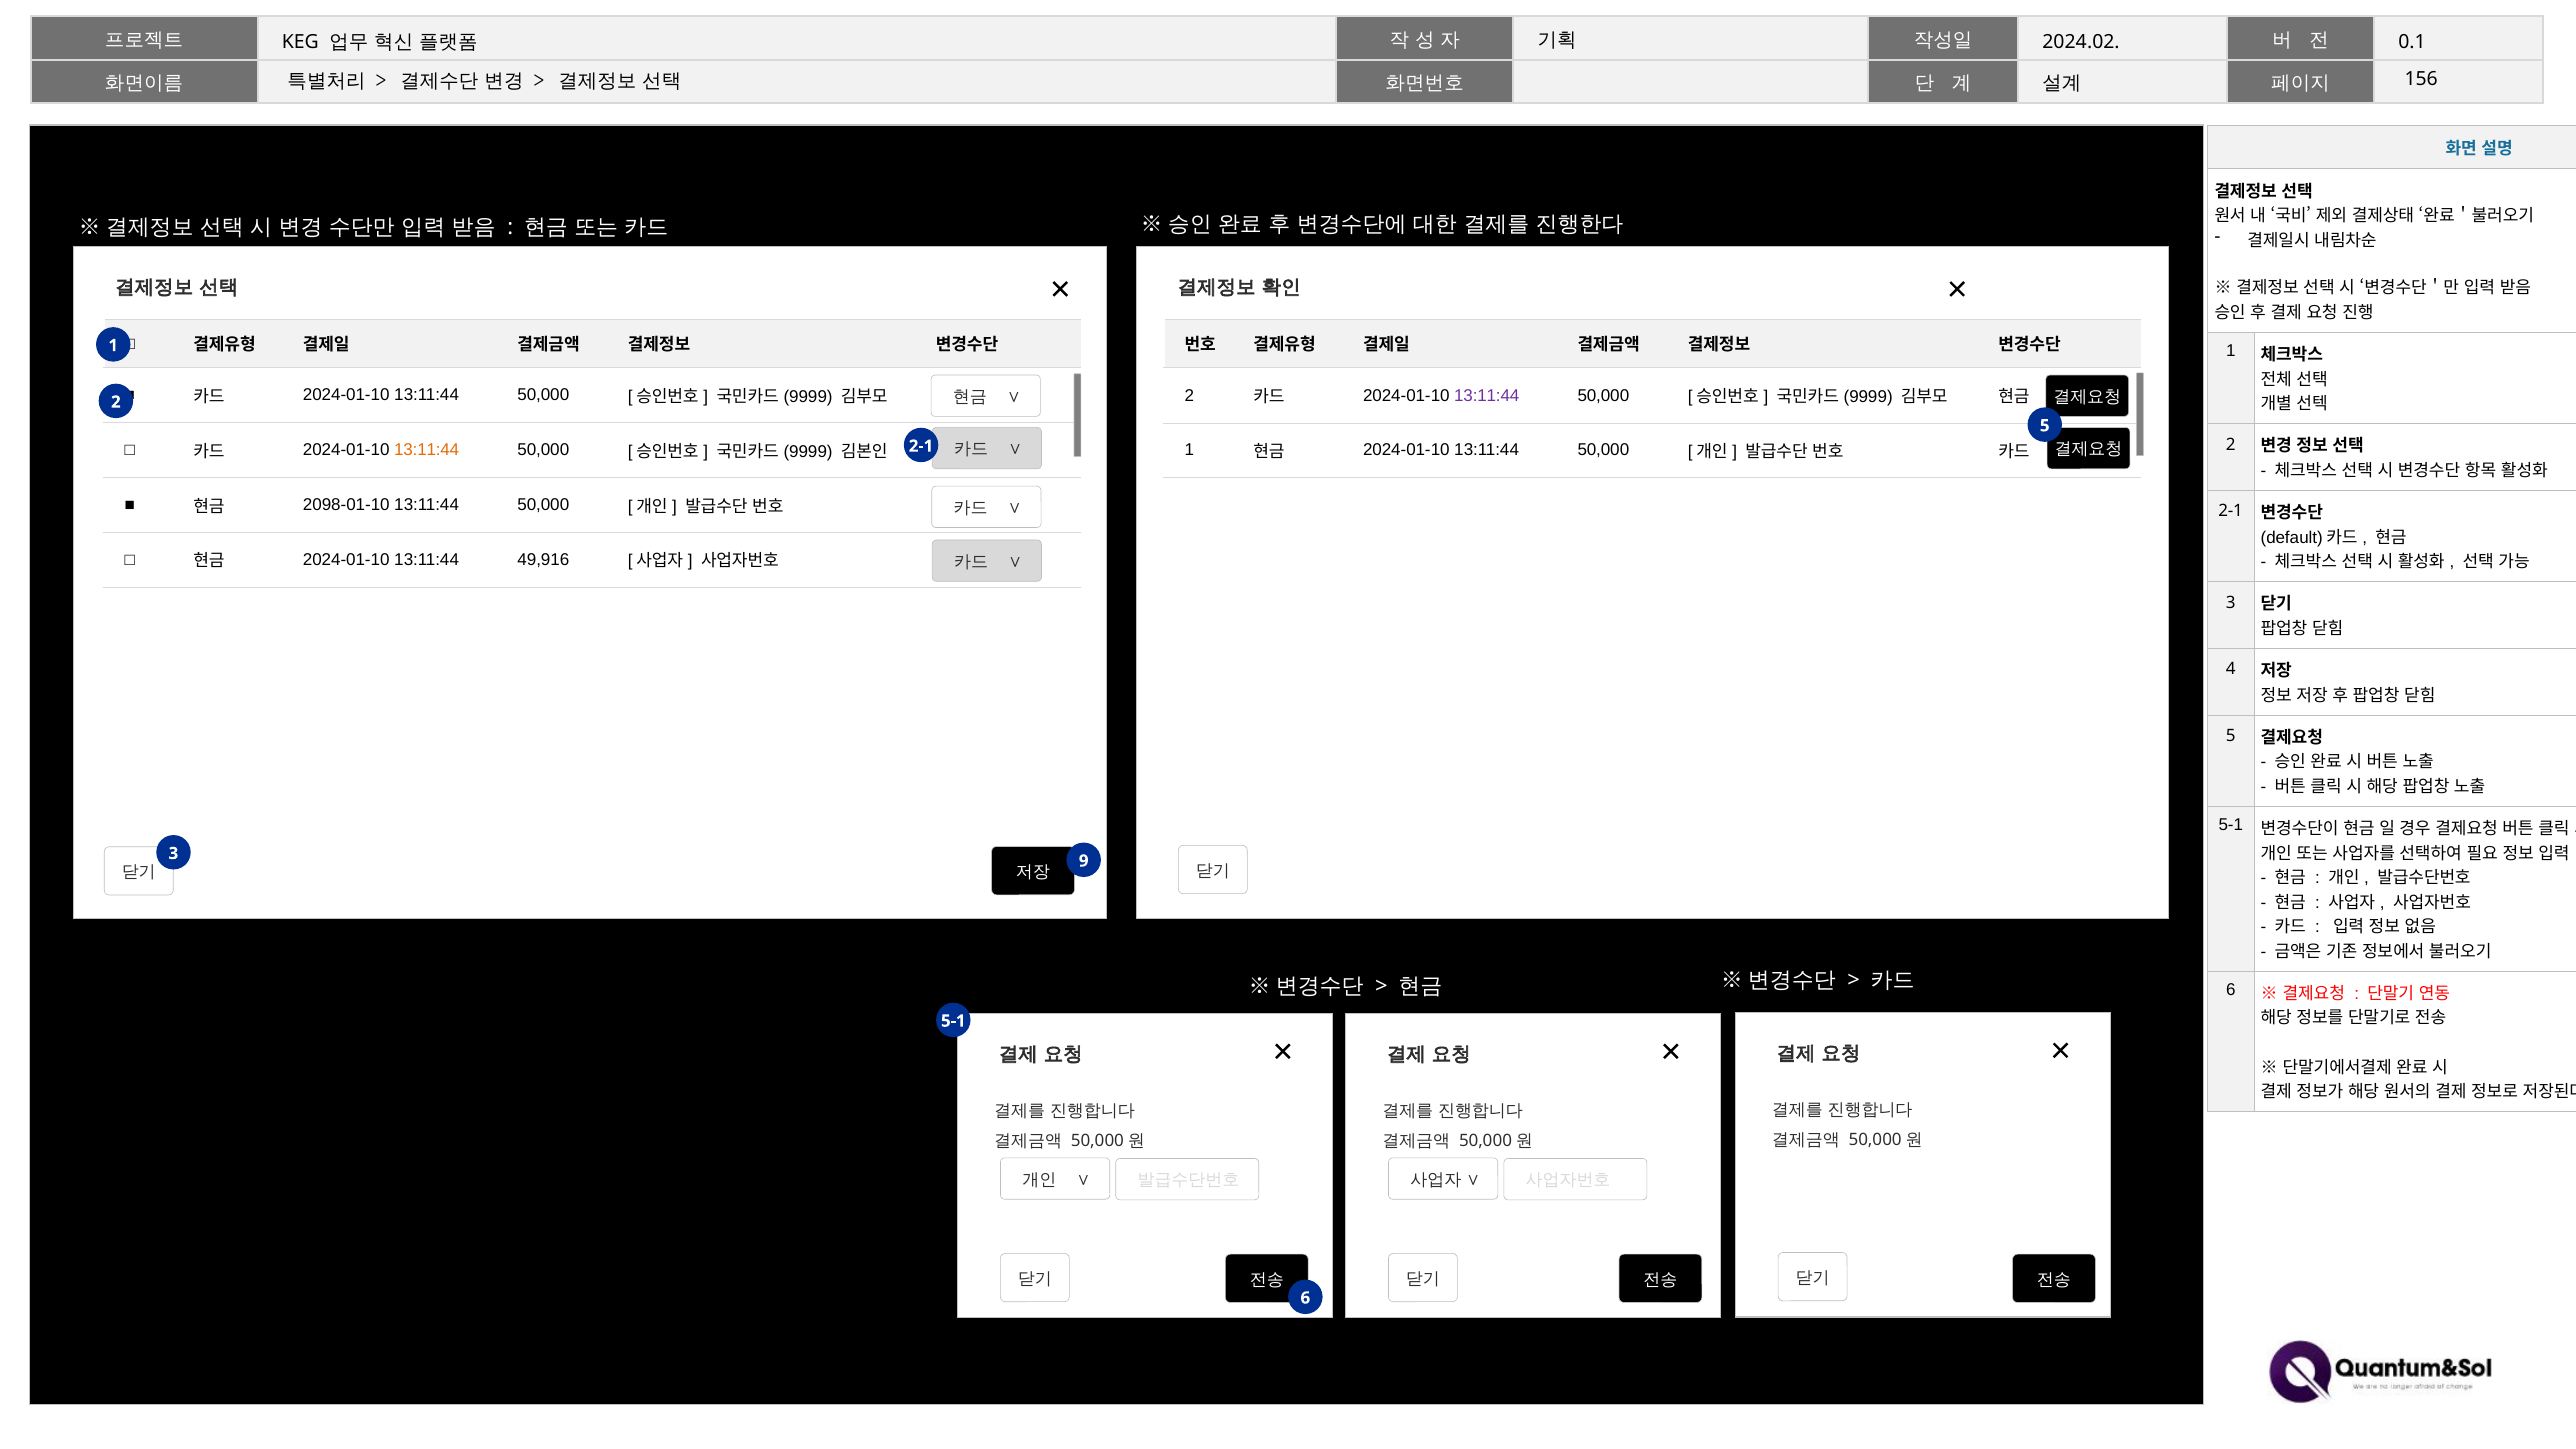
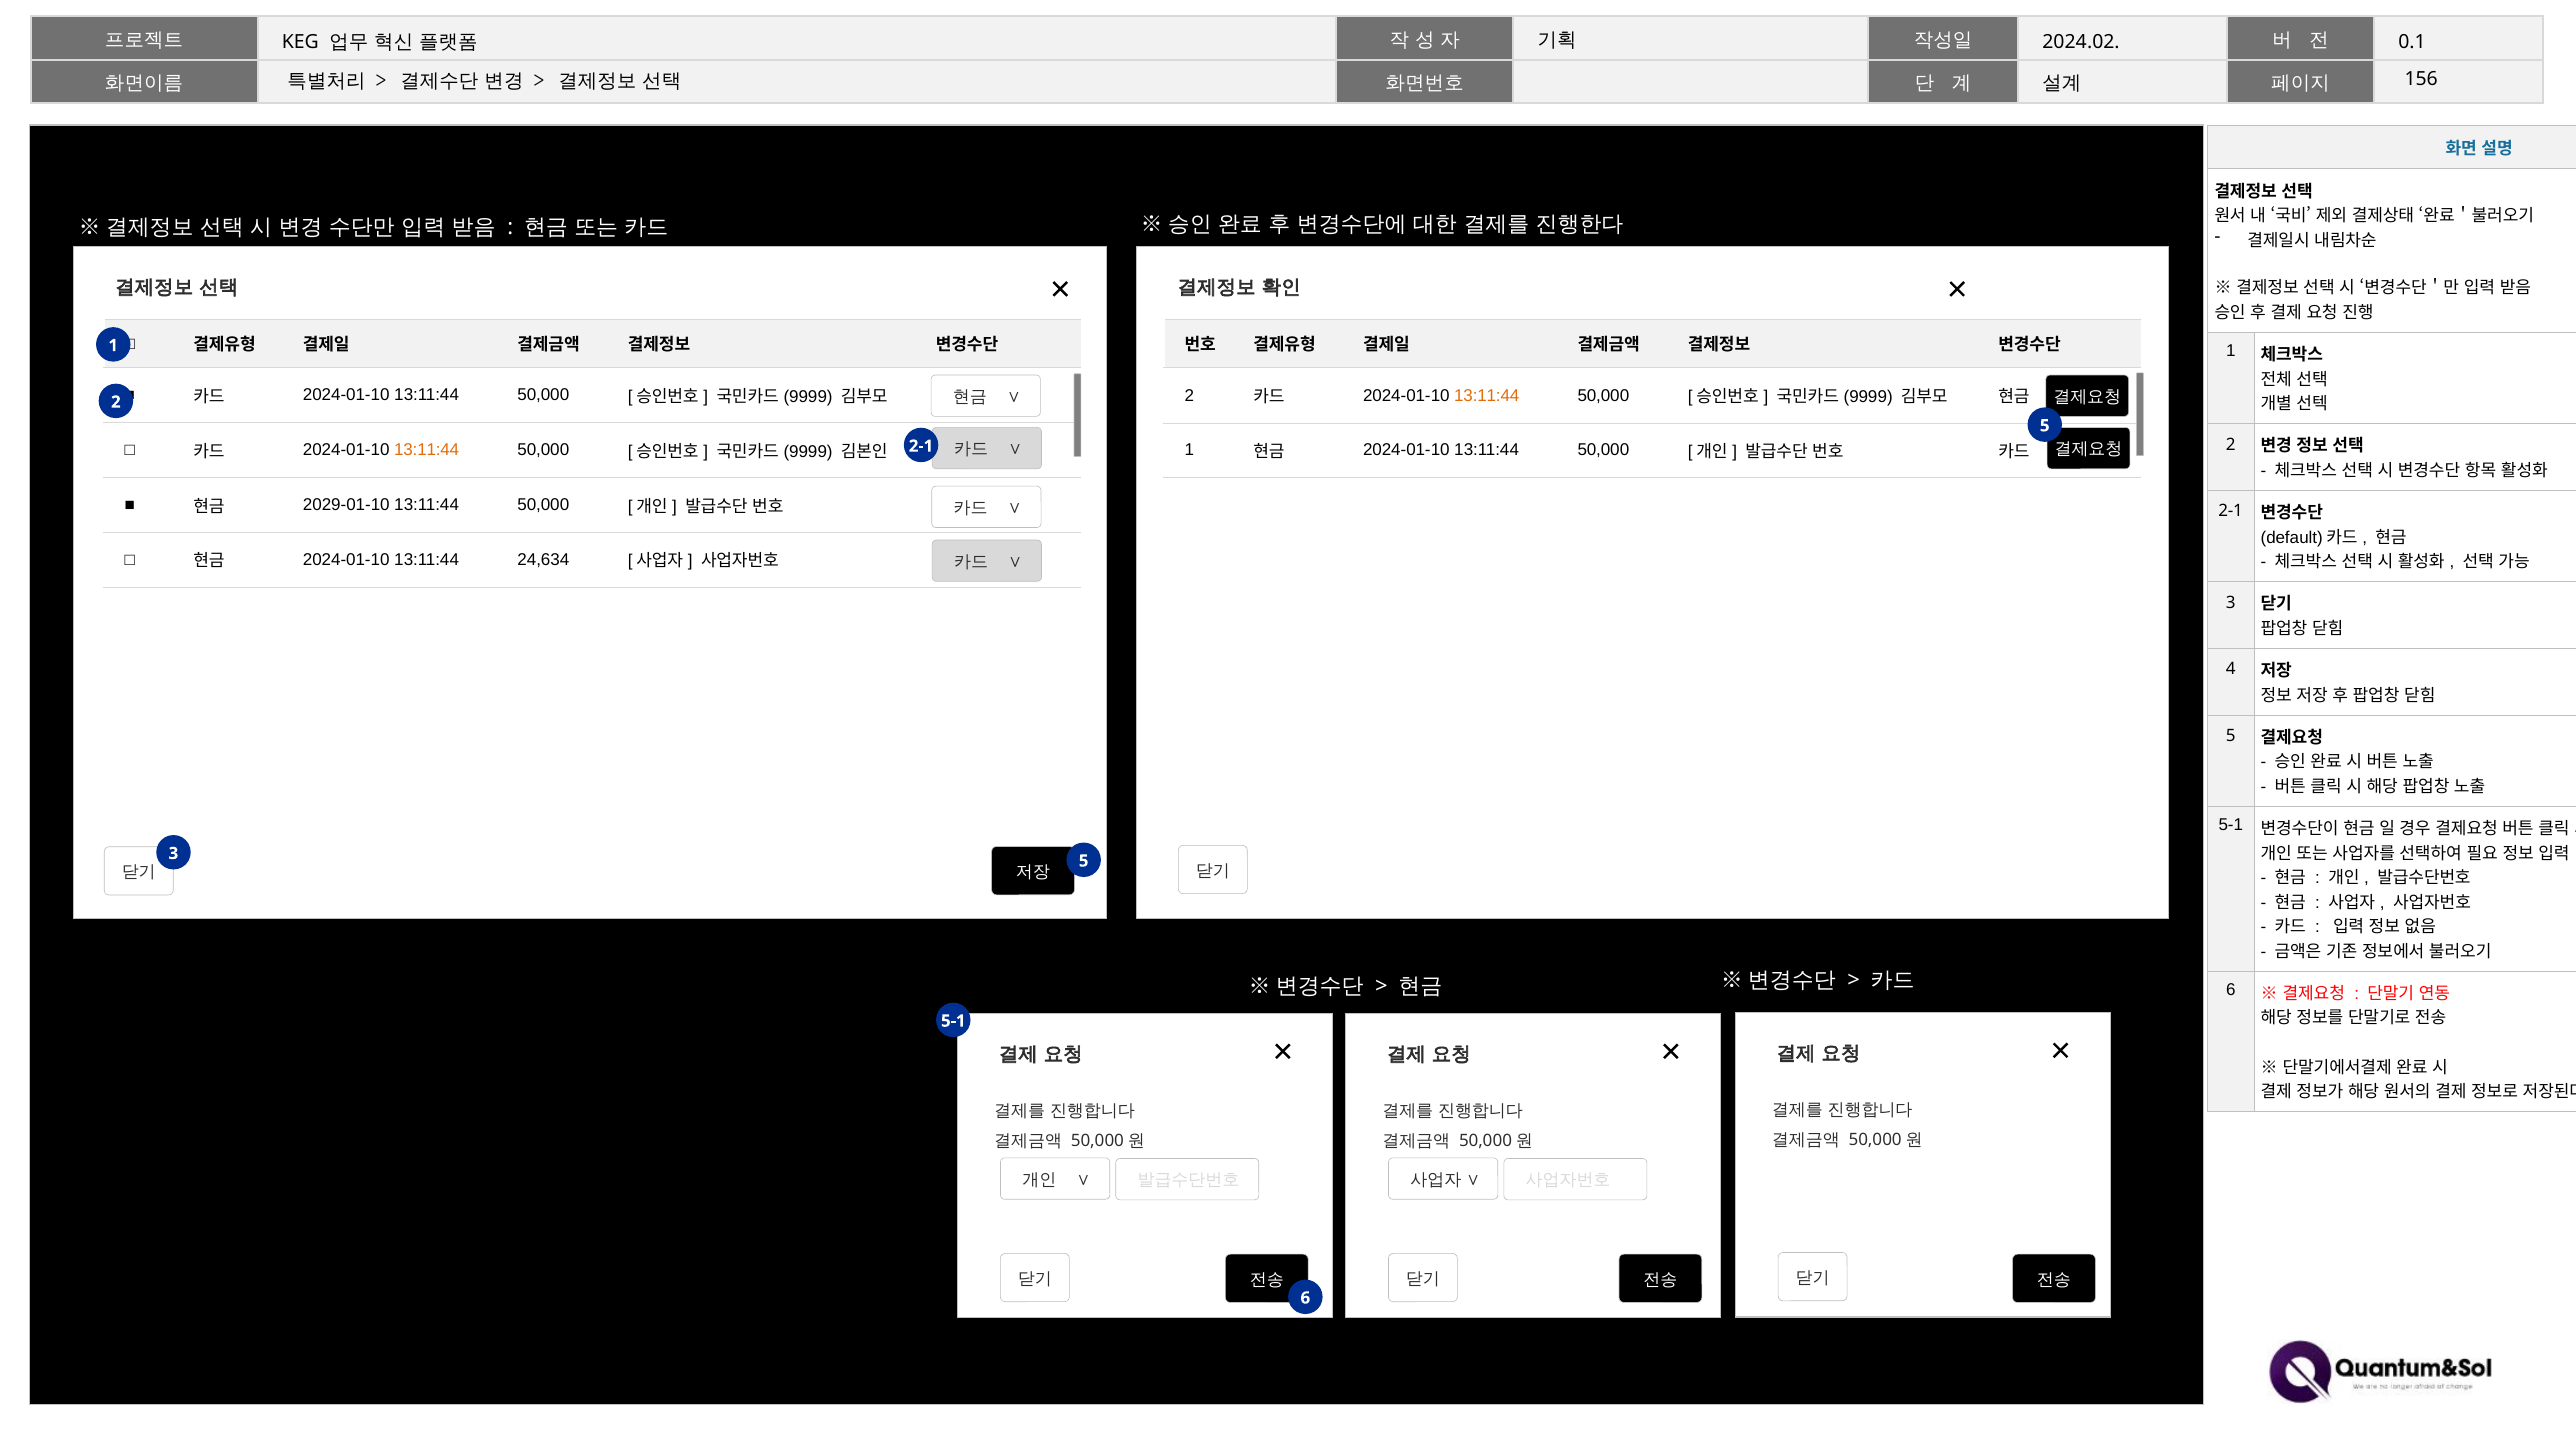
13:11:44 colour: purple -> orange (1487, 396)
2098-01-10: 2098-01-10 -> 2029-01-10 (346, 505)
49,916: 49,916 -> 24,634 (543, 560)
3 9: 9 -> 5 (1084, 861)
